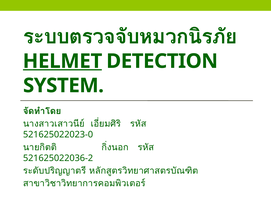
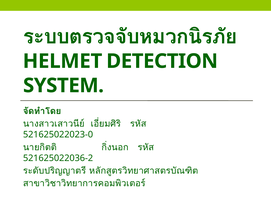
HELMET underline: present -> none (62, 61)
